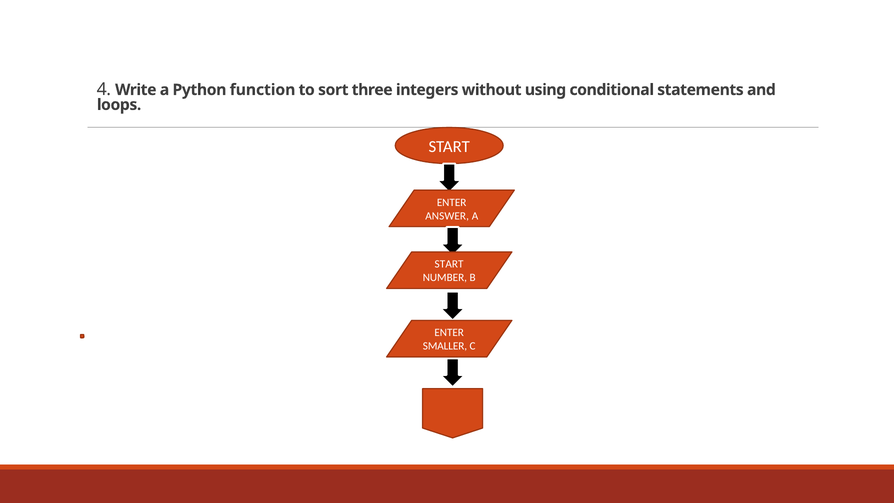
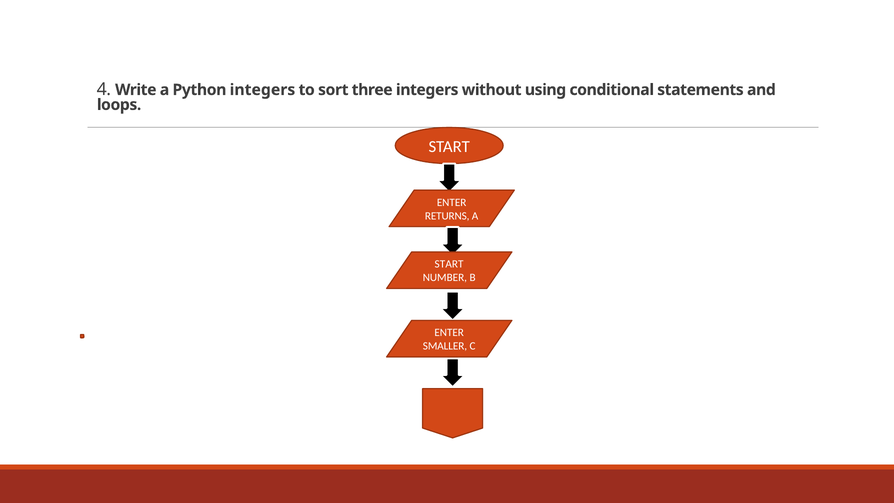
Python function: function -> integers (262, 90)
ANSWER: ANSWER -> RETURNS (447, 216)
